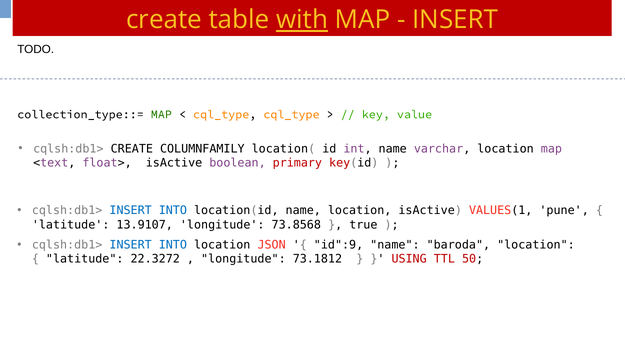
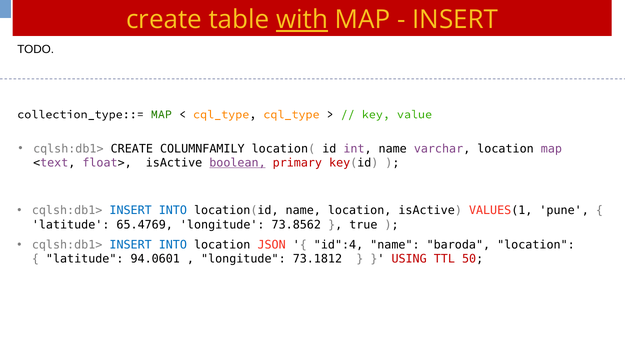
boolean underline: none -> present (237, 163)
13.9107: 13.9107 -> 65.4769 (145, 224)
73.8568: 73.8568 -> 73.8562 (296, 224)
id":9: id":9 -> id":4 (339, 245)
22.3272: 22.3272 -> 94.0601 (155, 259)
